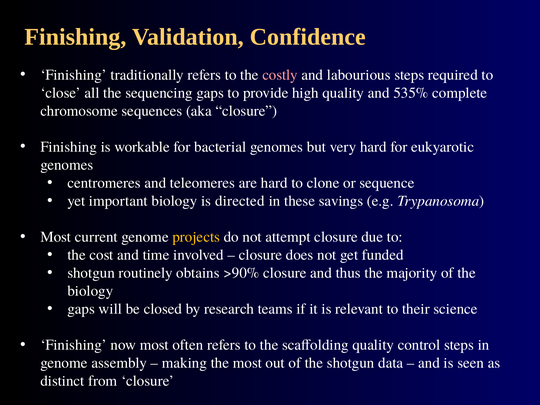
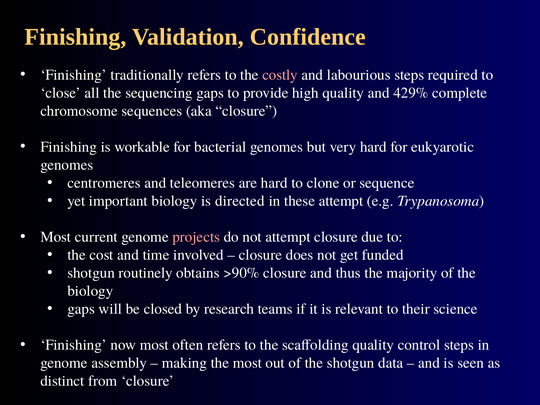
535%: 535% -> 429% (411, 93)
these savings: savings -> attempt (341, 201)
projects colour: yellow -> pink (196, 237)
